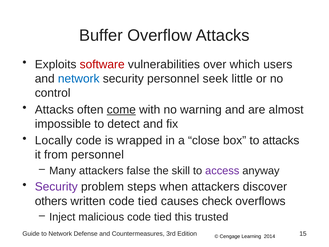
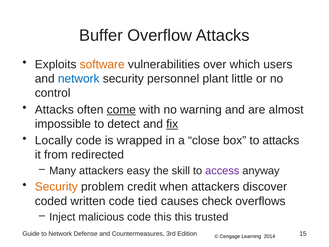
software colour: red -> orange (102, 64)
seek: seek -> plant (215, 79)
fix underline: none -> present (172, 124)
from personnel: personnel -> redirected (98, 155)
false: false -> easy (138, 170)
Security colour: purple -> orange (56, 187)
steps: steps -> credit (142, 187)
others: others -> coded (51, 201)
malicious code tied: tied -> this (163, 217)
